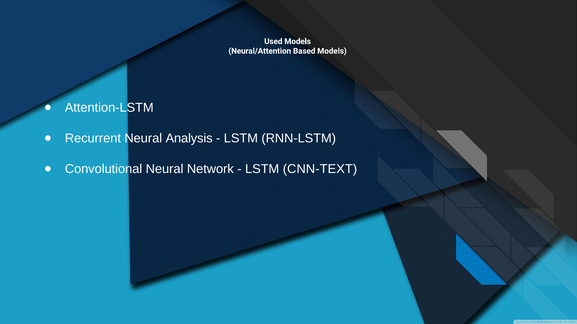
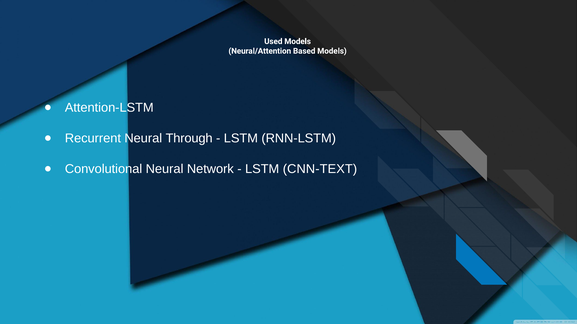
Analysis: Analysis -> Through (189, 139)
